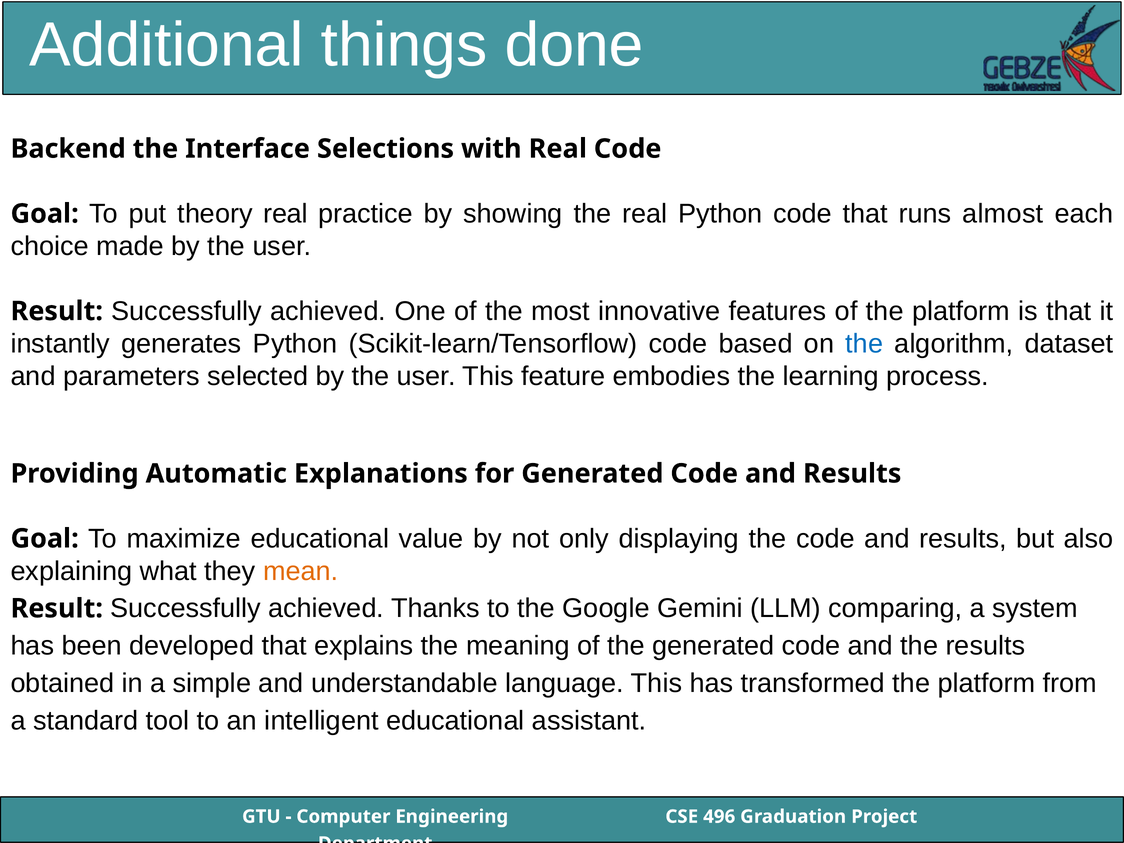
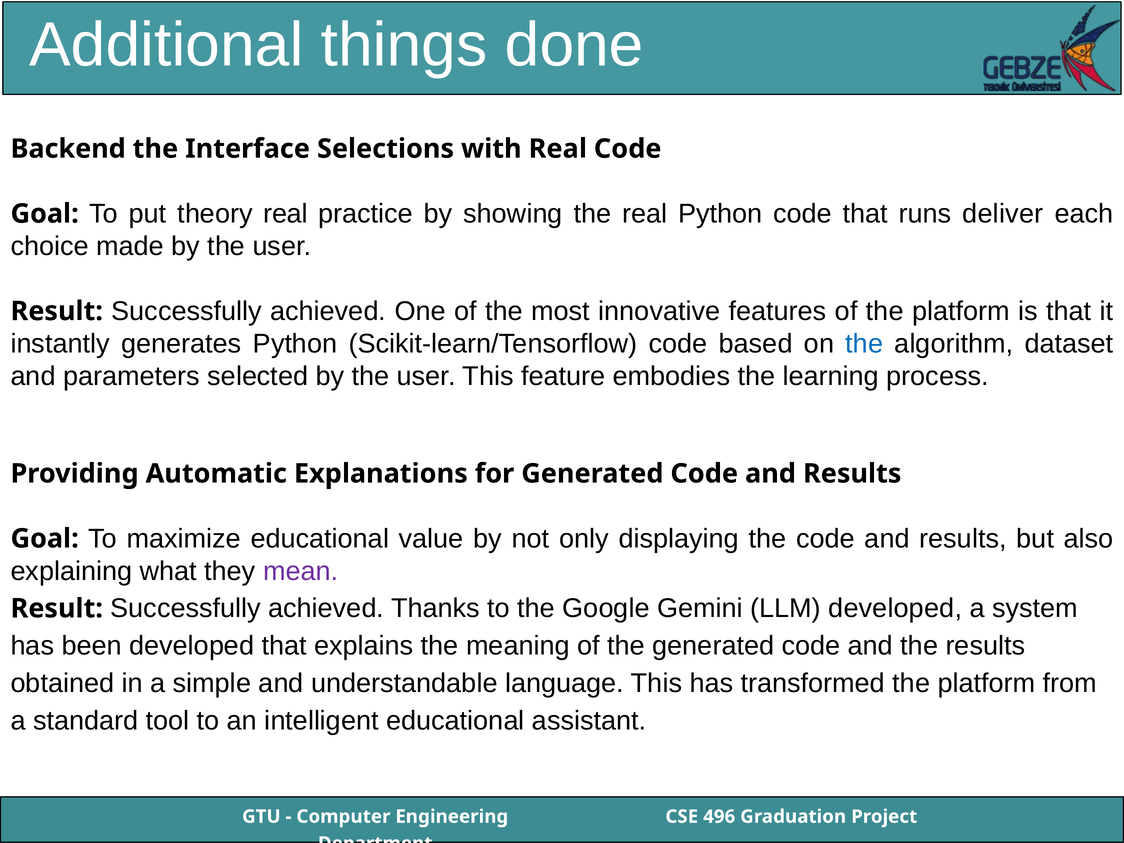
almost: almost -> deliver (1003, 214)
mean colour: orange -> purple (301, 571)
LLM comparing: comparing -> developed (895, 608)
